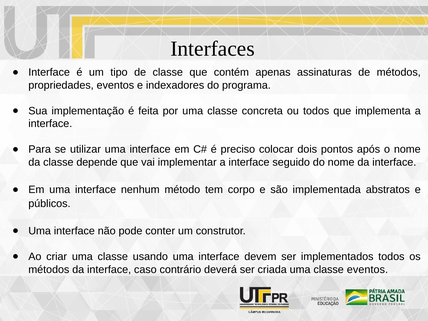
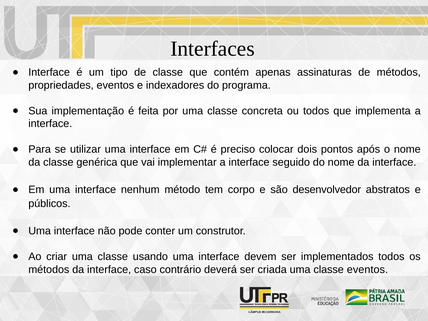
depende: depende -> genérica (97, 162)
implementada: implementada -> desenvolvedor (327, 190)
